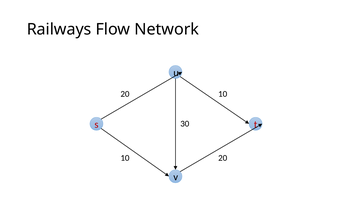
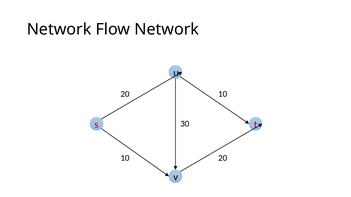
Railways: Railways -> Network (59, 29)
